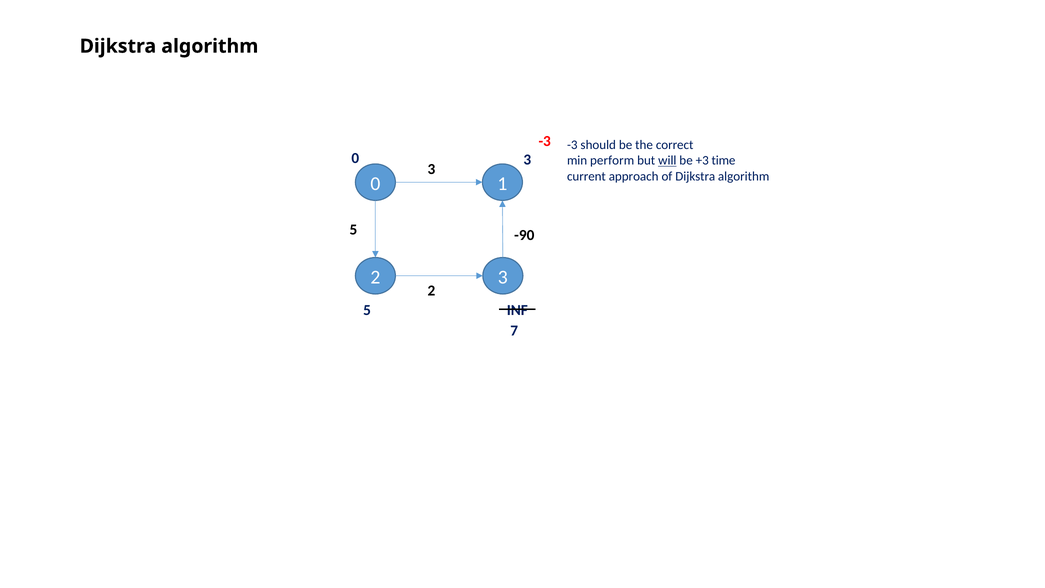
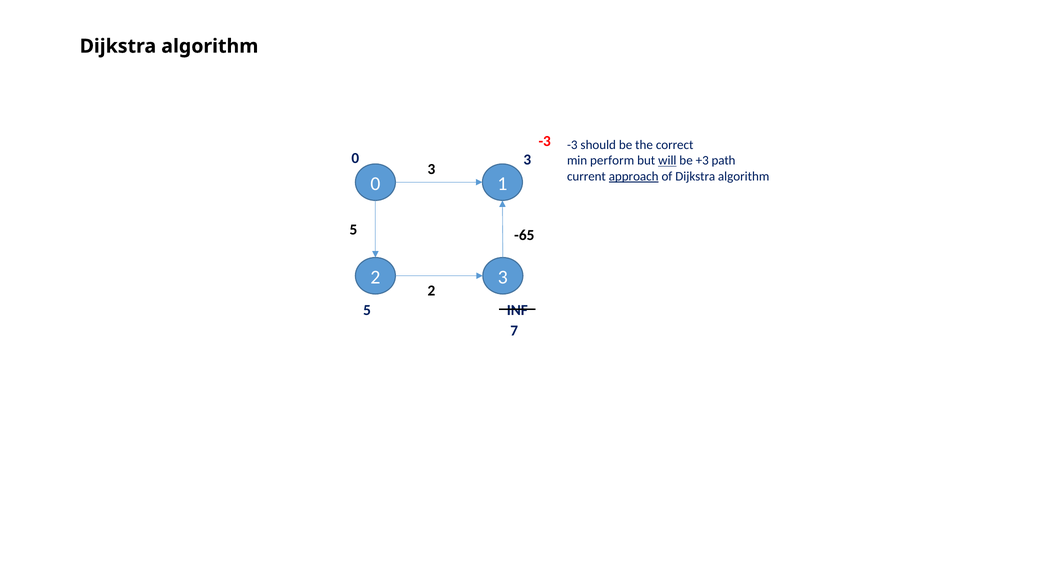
time: time -> path (724, 161)
approach underline: none -> present (634, 176)
-90: -90 -> -65 (524, 235)
